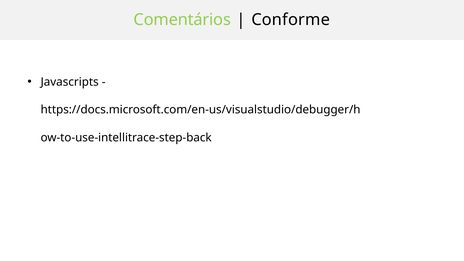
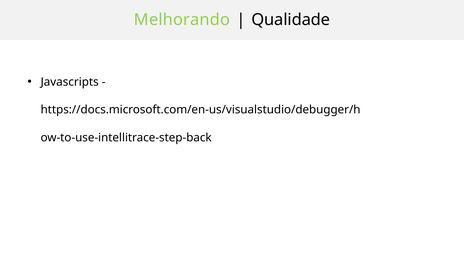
Comentários: Comentários -> Melhorando (182, 20)
Conforme: Conforme -> Qualidade (291, 20)
